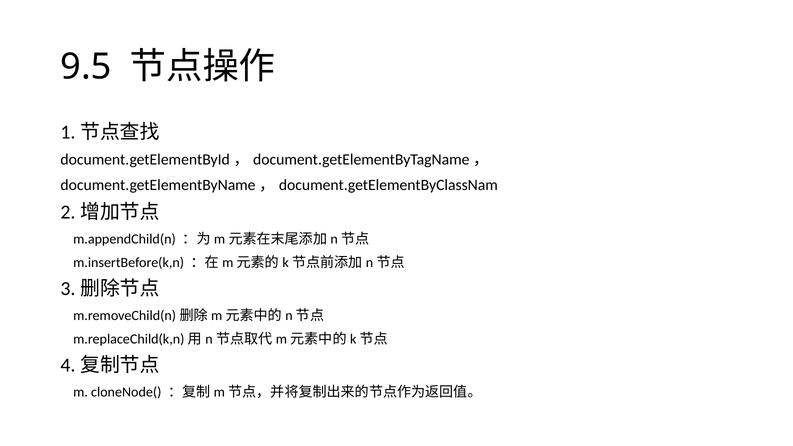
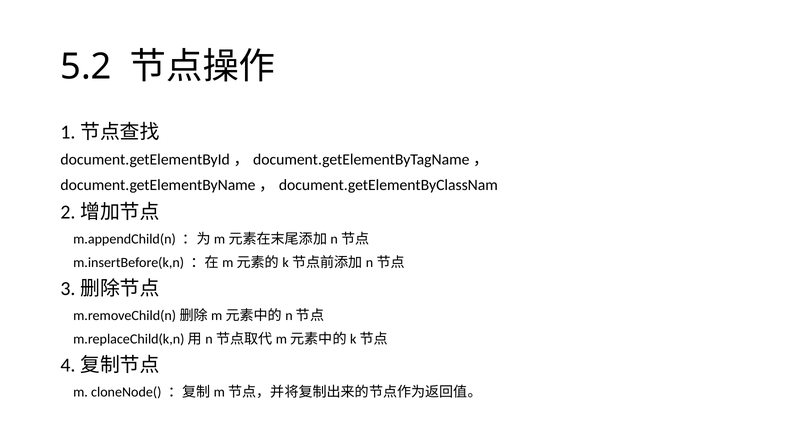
9.5: 9.5 -> 5.2 (86, 67)
